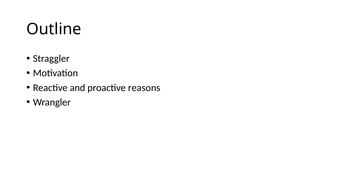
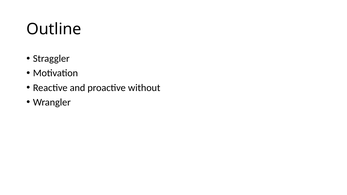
reasons: reasons -> without (144, 88)
